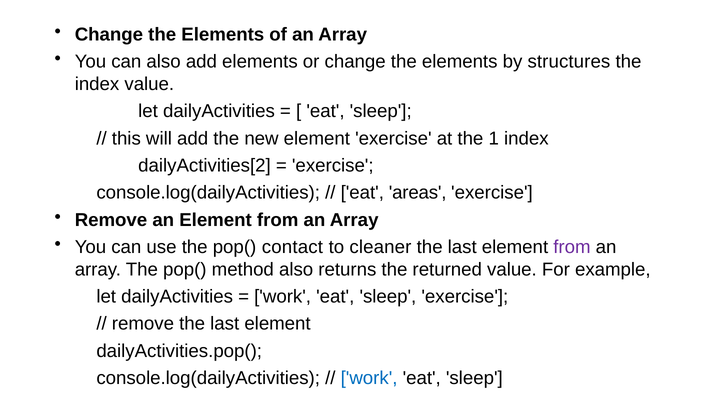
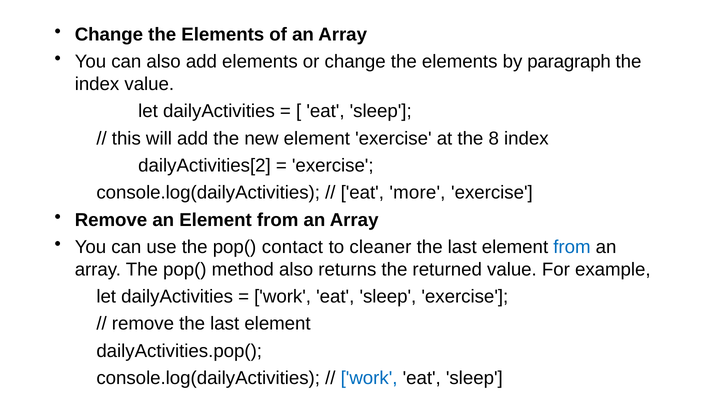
structures: structures -> paragraph (569, 62)
1: 1 -> 8 (494, 139)
areas: areas -> more (417, 193)
from colour: purple -> blue (572, 247)
